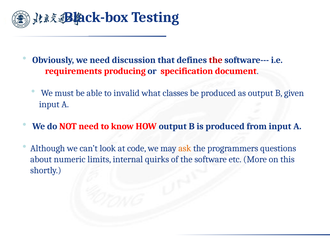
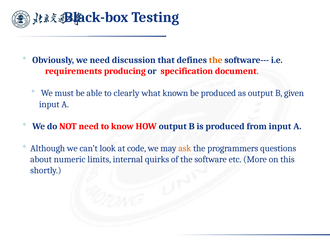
the colour: red -> orange (216, 60)
invalid: invalid -> clearly (127, 93)
classes: classes -> known (175, 93)
